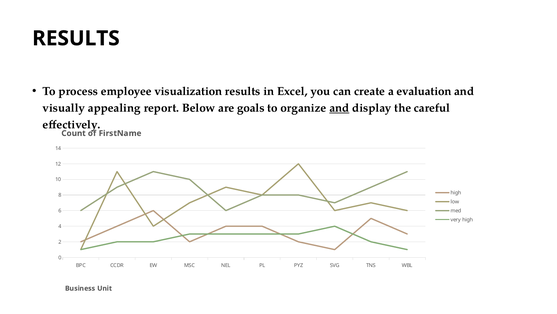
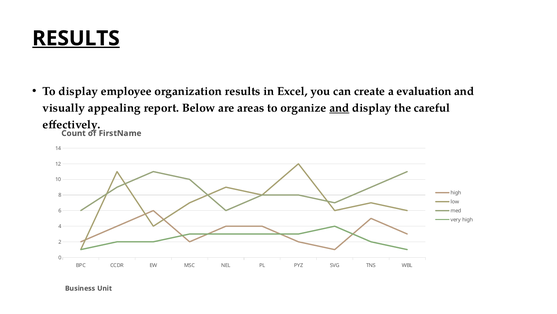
RESULTS underline: none -> present (76, 38)
To process: process -> display (78, 91)
visualization: visualization -> organization (188, 91)
goals: goals -> areas (251, 108)
